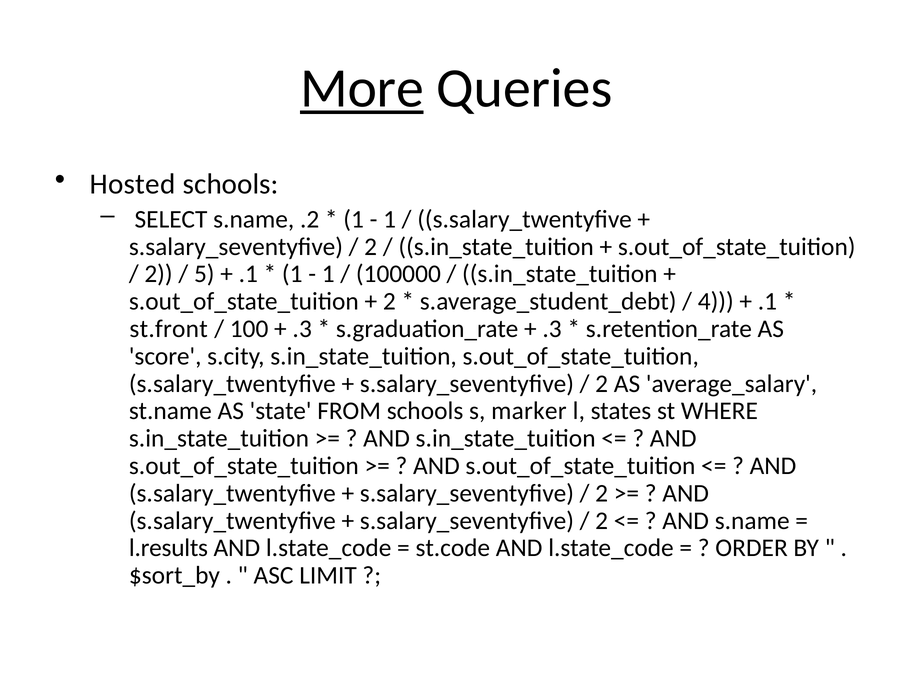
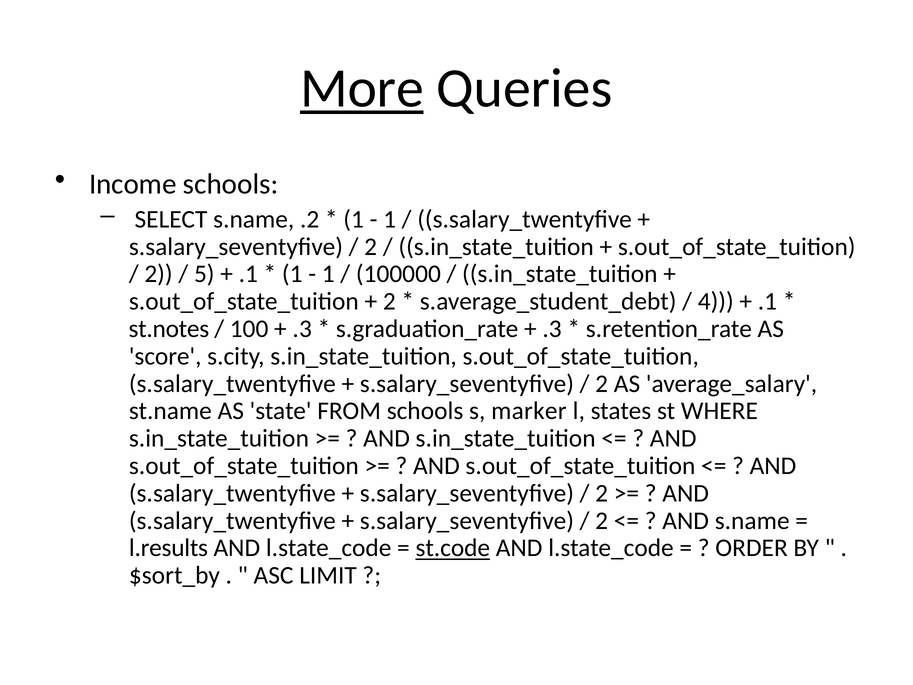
Hosted: Hosted -> Income (133, 184)
st.front: st.front -> st.notes (169, 329)
st.code underline: none -> present (453, 548)
